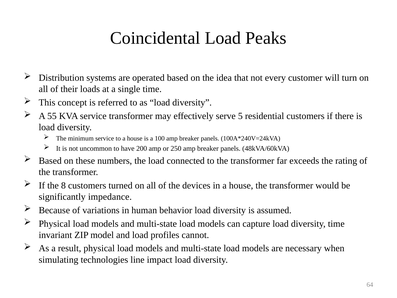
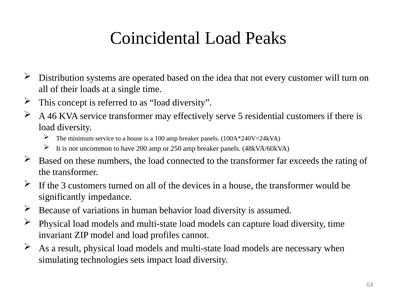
55: 55 -> 46 (52, 116)
8: 8 -> 3 (63, 185)
line: line -> sets (137, 259)
